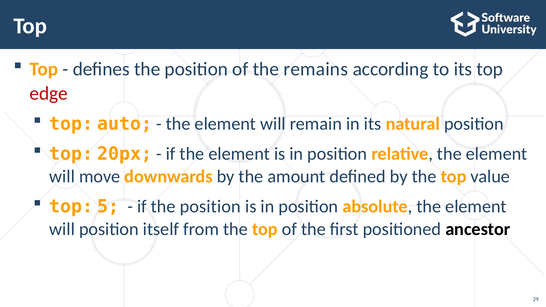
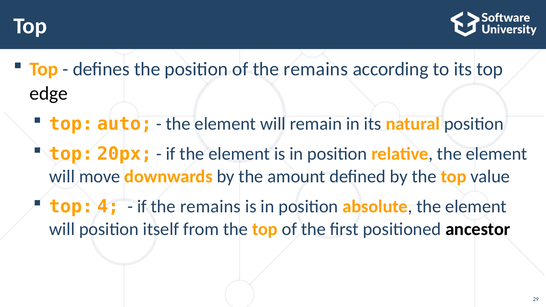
edge colour: red -> black (49, 94)
5: 5 -> 4 (108, 206)
if the position: position -> remains (210, 206)
